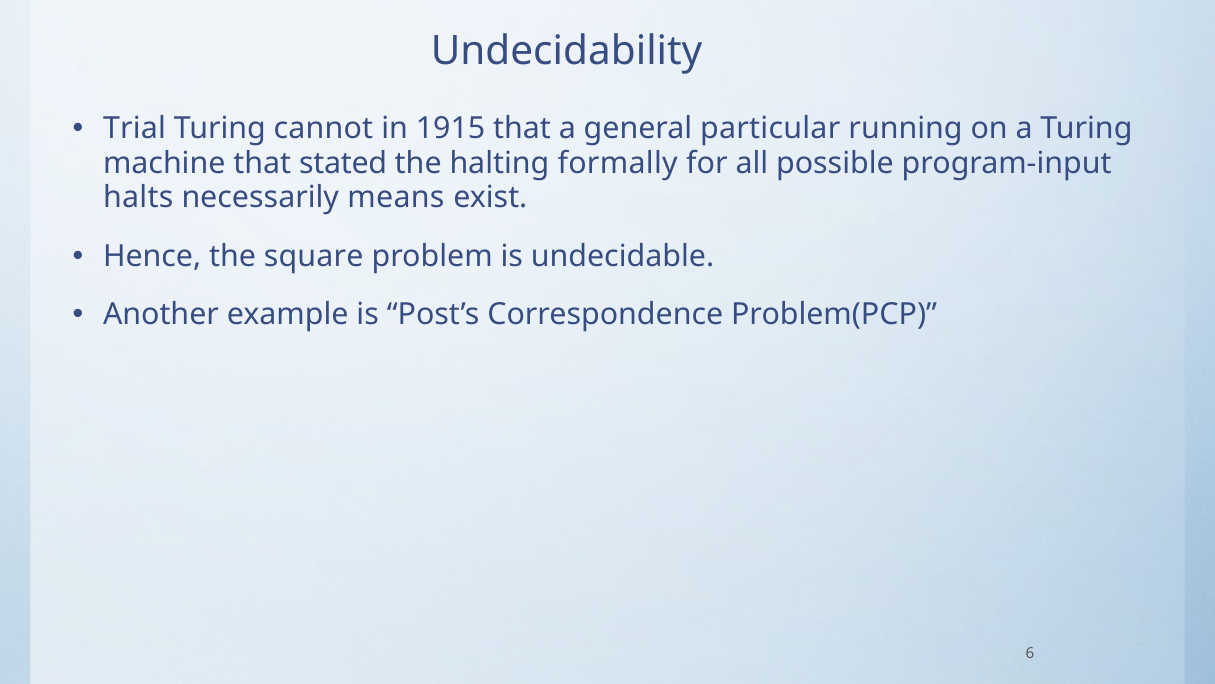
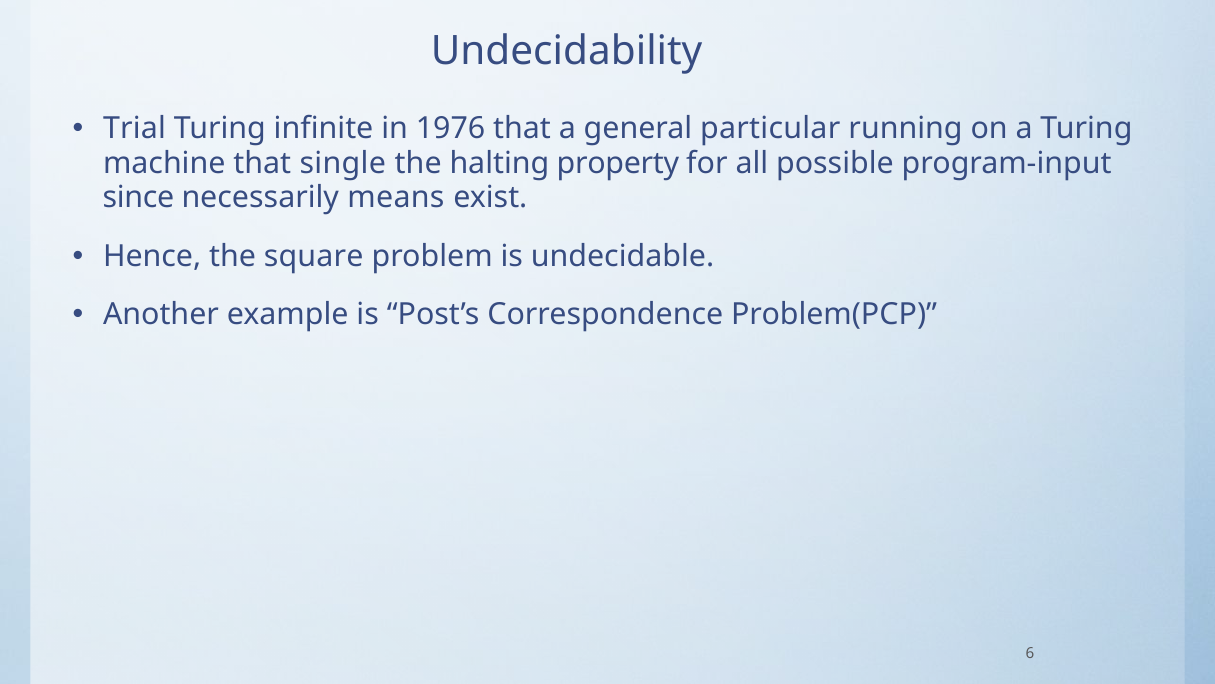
cannot: cannot -> infinite (324, 128)
1915: 1915 -> 1976 (451, 128)
stated: stated -> single (343, 163)
formally: formally -> property (618, 163)
halts: halts -> since (138, 198)
